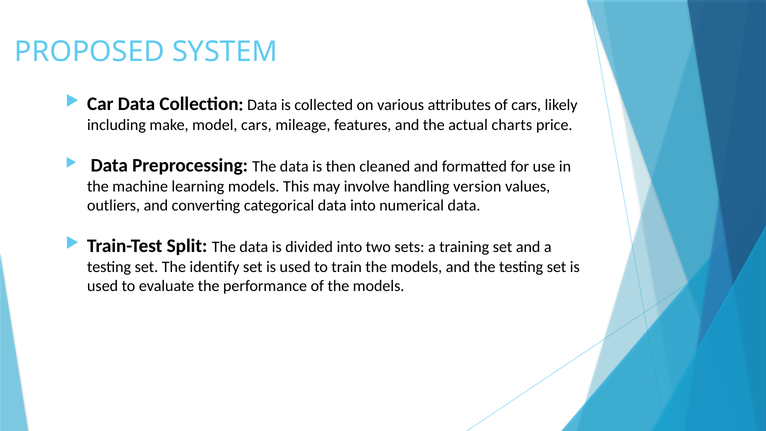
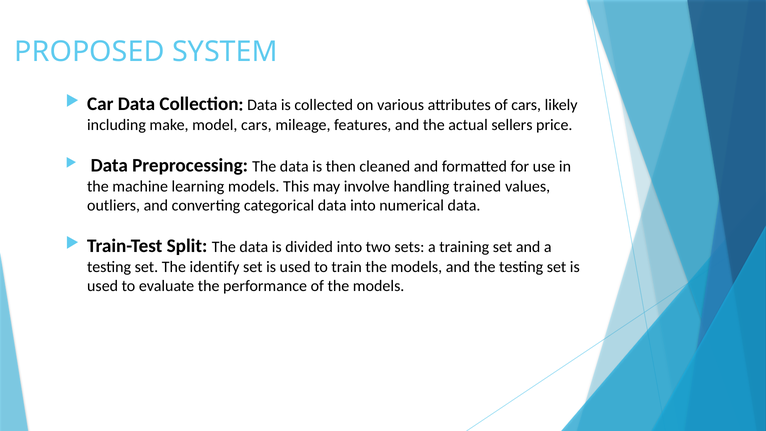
charts: charts -> sellers (512, 125)
version: version -> trained (477, 186)
